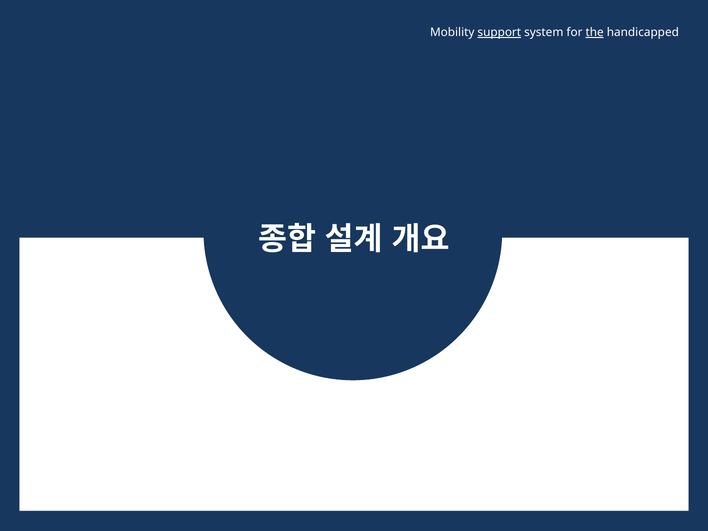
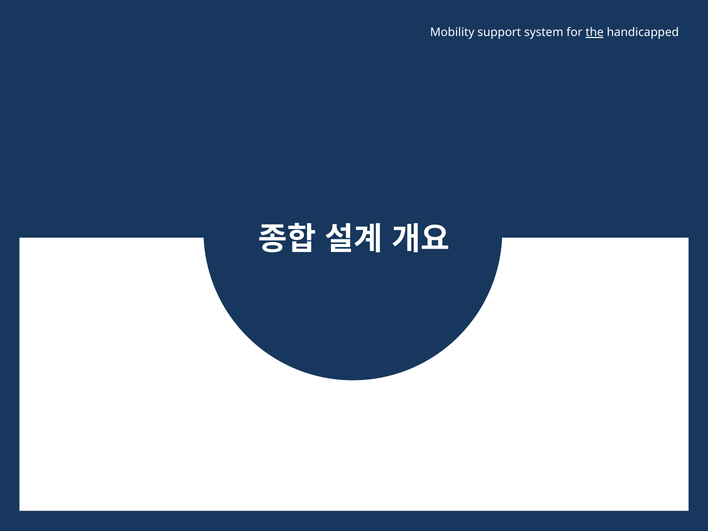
support underline: present -> none (499, 32)
